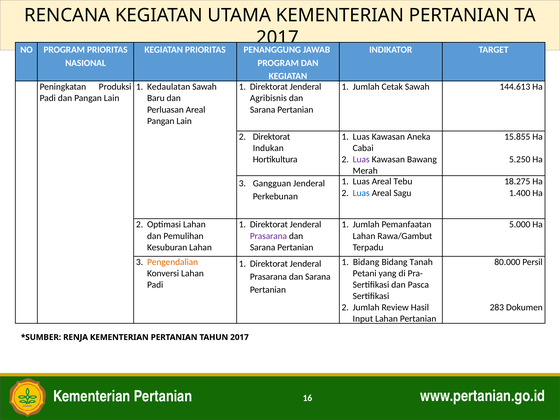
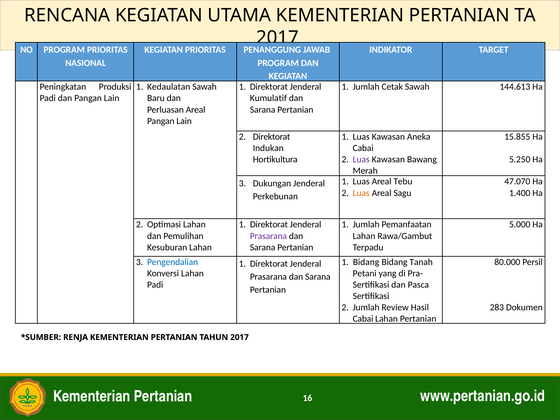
Agribisnis: Agribisnis -> Kumulatif (268, 98)
18.275: 18.275 -> 47.070 (517, 182)
Gangguan: Gangguan -> Dukungan (272, 183)
Luas colour: blue -> orange (361, 193)
Pengendalian colour: orange -> blue (173, 262)
Input: Input -> Cabai (363, 319)
